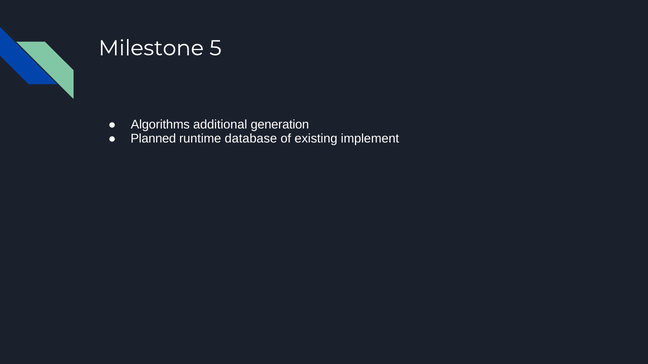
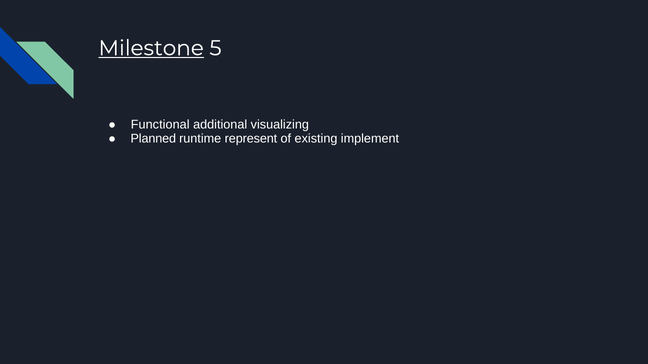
Milestone underline: none -> present (151, 48)
Algorithms: Algorithms -> Functional (160, 125)
generation: generation -> visualizing (280, 125)
database: database -> represent (251, 139)
